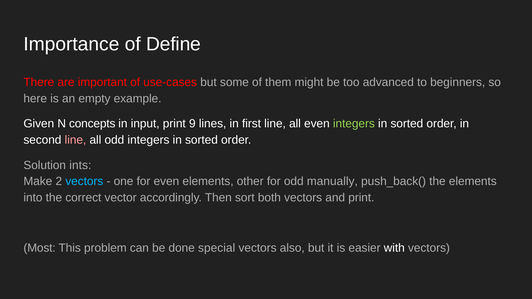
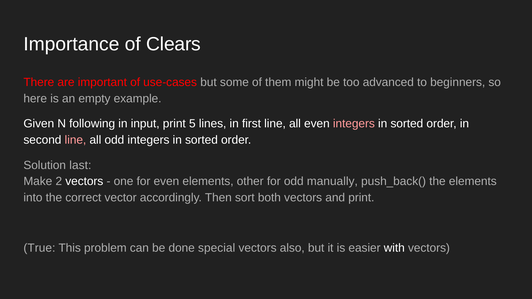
Define: Define -> Clears (174, 44)
concepts: concepts -> following (92, 124)
9: 9 -> 5 (192, 124)
integers colour: light green -> pink (354, 124)
ints: ints -> last (80, 165)
vectors colour: light blue -> white (84, 182)
Most: Most -> True (39, 248)
